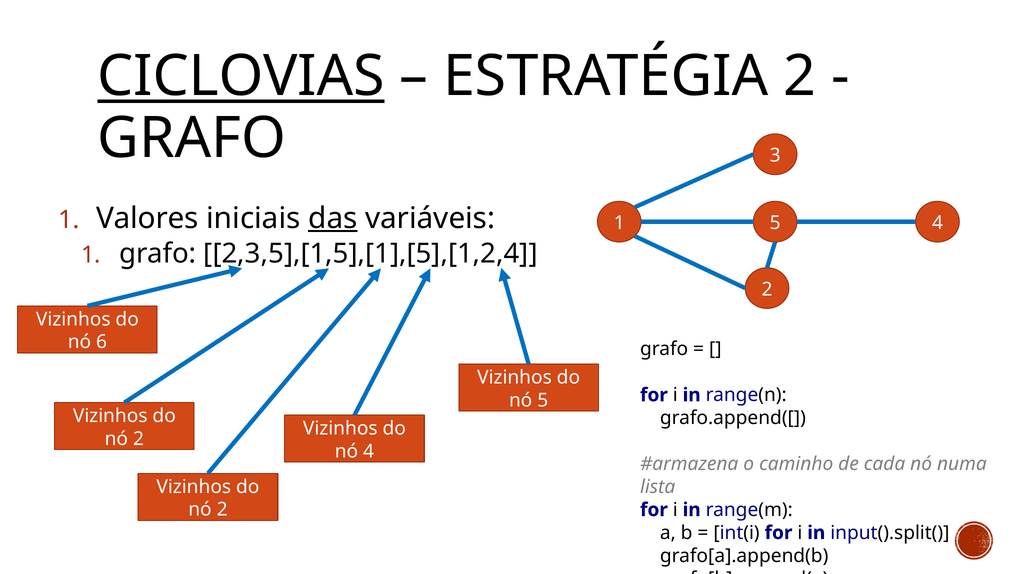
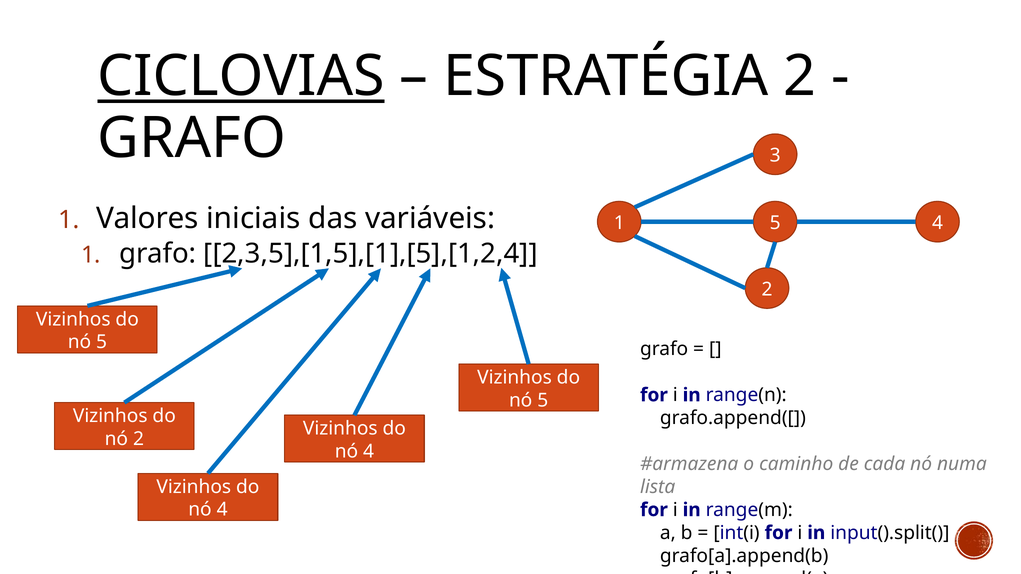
das underline: present -> none (333, 218)
6: 6 -> 5 (102, 342)
2: 2 -> 4 (222, 510)
